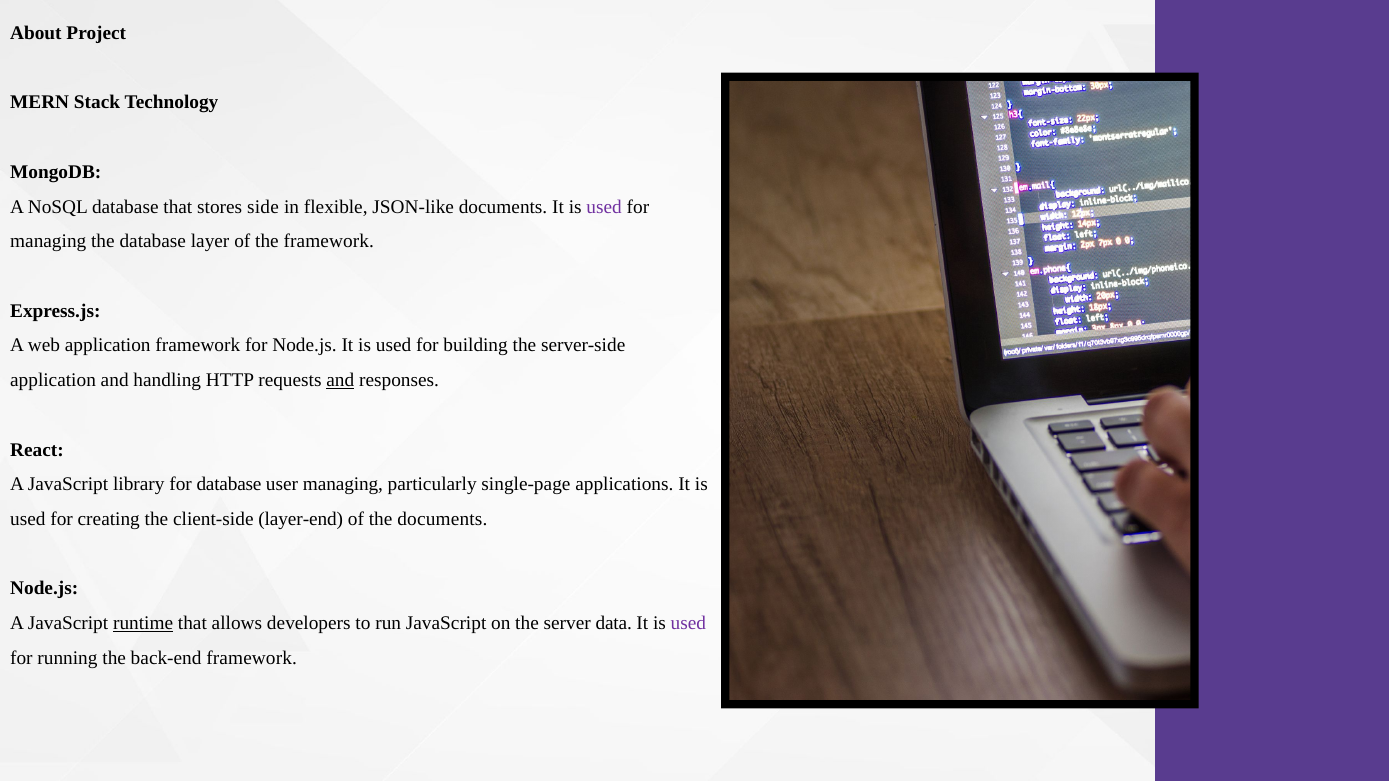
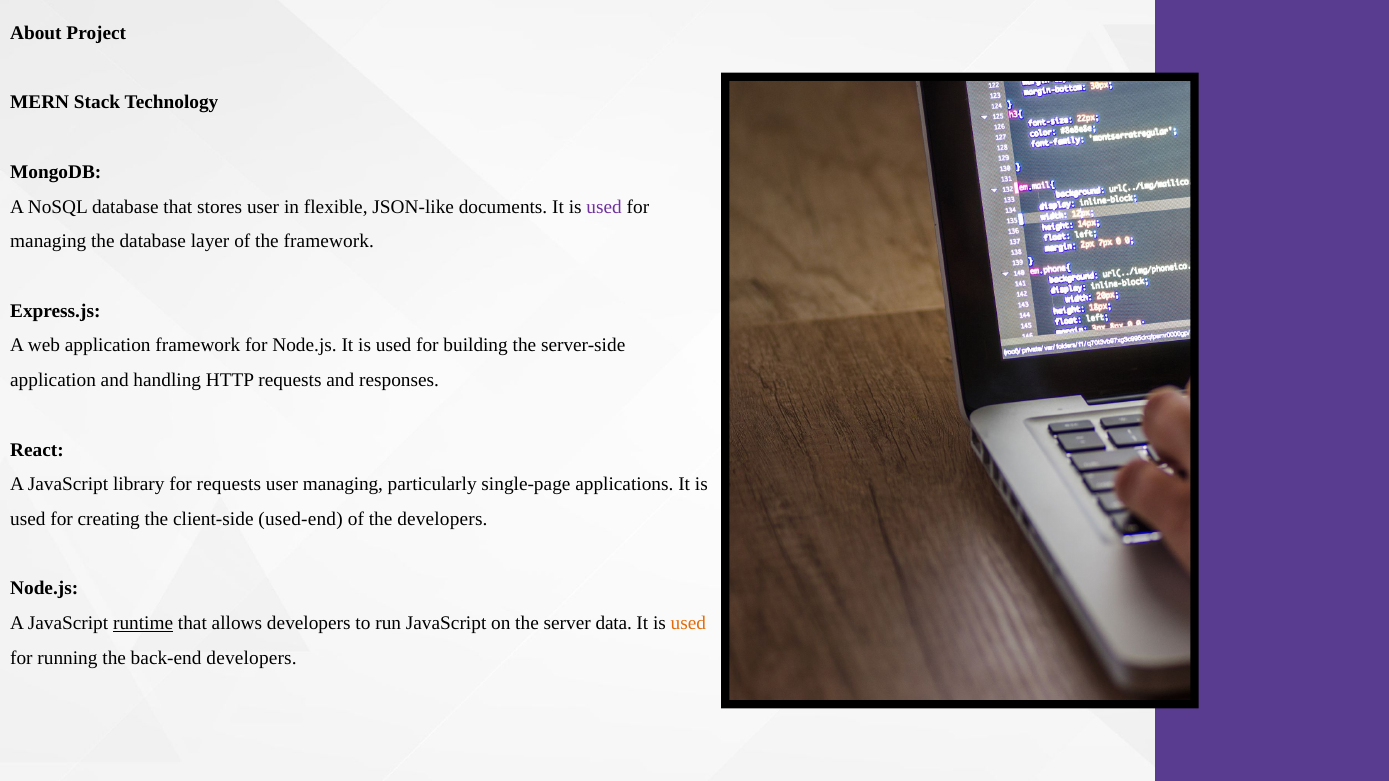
stores side: side -> user (263, 207)
and underline: present -> none (340, 380)
for database: database -> requests (229, 485)
layer-end: layer-end -> used-end (301, 519)
the documents: documents -> developers (442, 519)
used colour: purple -> orange (688, 623)
back-end framework: framework -> developers (252, 658)
